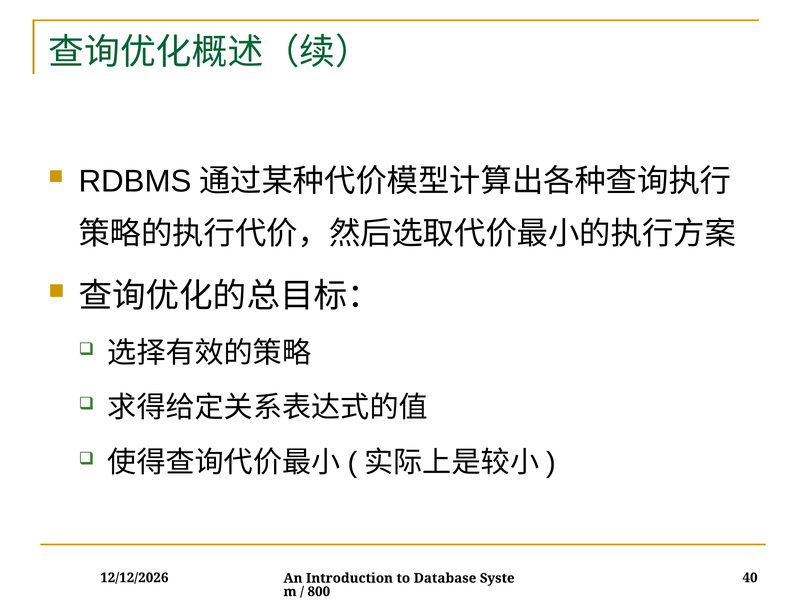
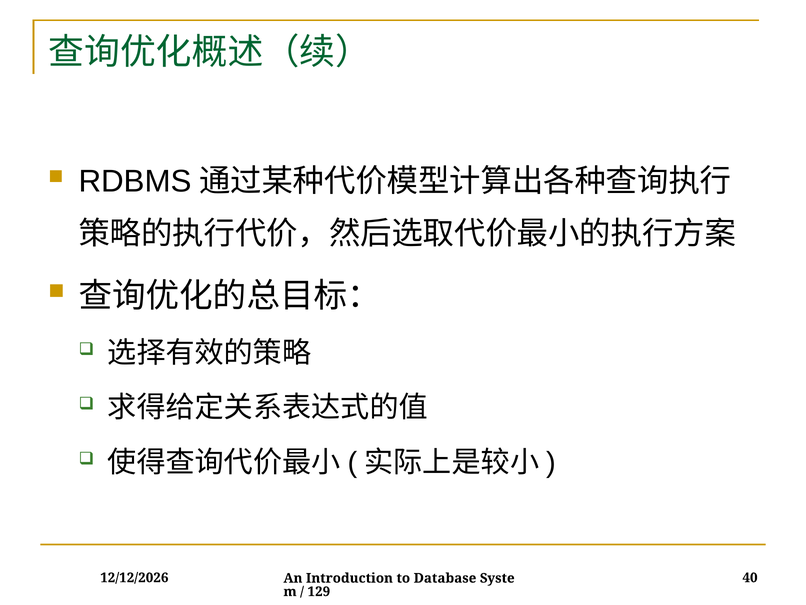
800: 800 -> 129 (319, 591)
